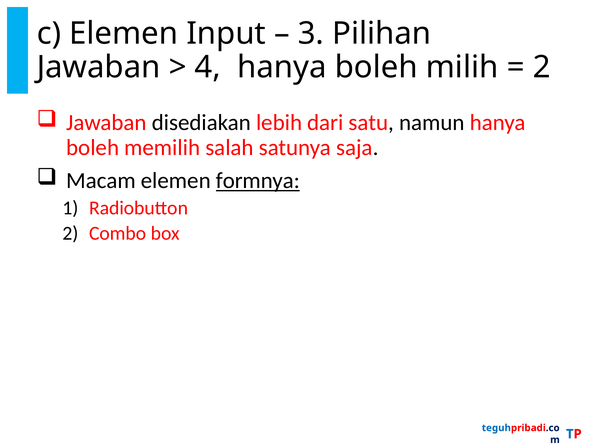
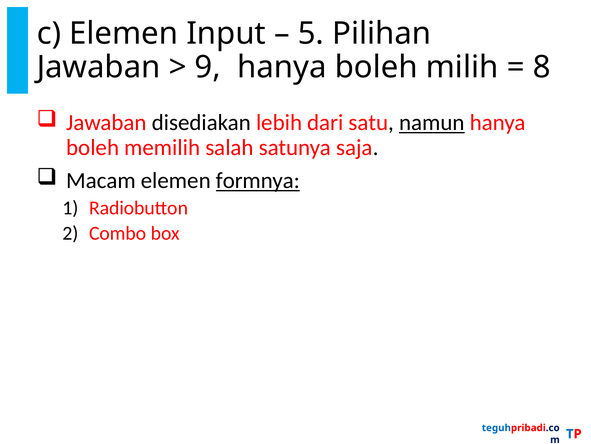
3: 3 -> 5 (311, 33)
4: 4 -> 9 (208, 67)
2: 2 -> 8 (542, 67)
namun underline: none -> present (432, 122)
